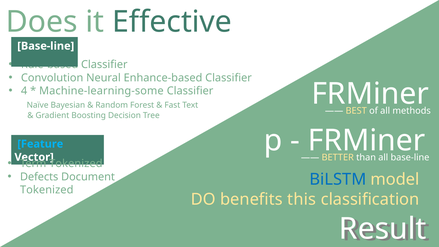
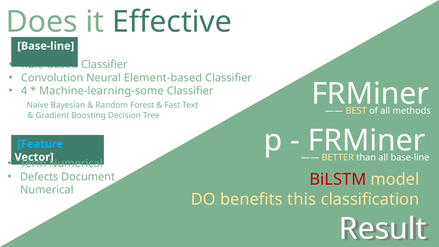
Enhance-based: Enhance-based -> Element-based (163, 78)
Tokenized: Tokenized -> Numerical (76, 164)
BiLSTM colour: blue -> red (338, 180)
Tokenized: Tokenized -> Numerical (47, 190)
